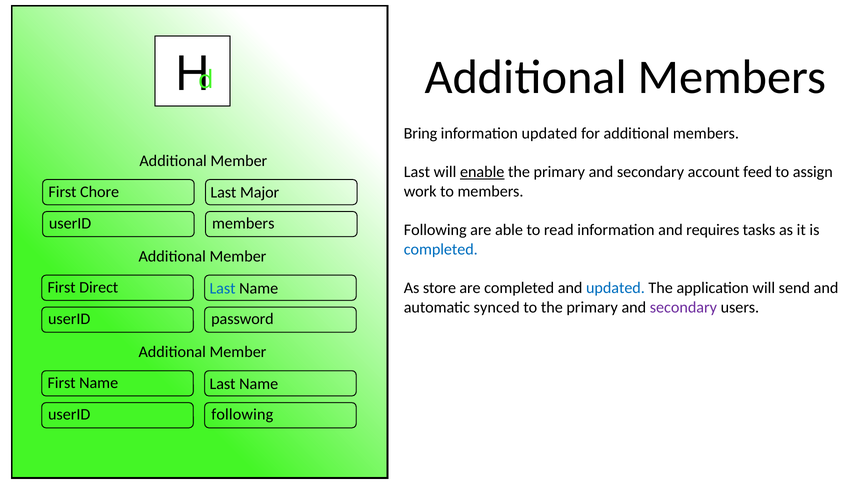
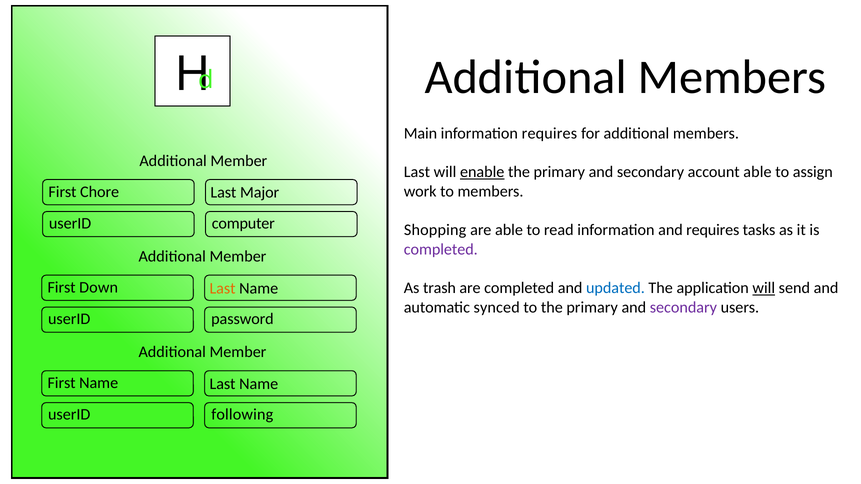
Bring: Bring -> Main (420, 133)
information updated: updated -> requires (549, 133)
account feed: feed -> able (757, 172)
userID members: members -> computer (243, 224)
Following: Following -> Shopping (435, 230)
completed colour: blue -> purple (441, 250)
Direct: Direct -> Down (99, 288)
store: store -> trash (439, 288)
will underline: none -> present (764, 288)
Last colour: blue -> orange (223, 288)
